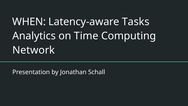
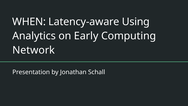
Tasks: Tasks -> Using (136, 22)
Time: Time -> Early (86, 36)
